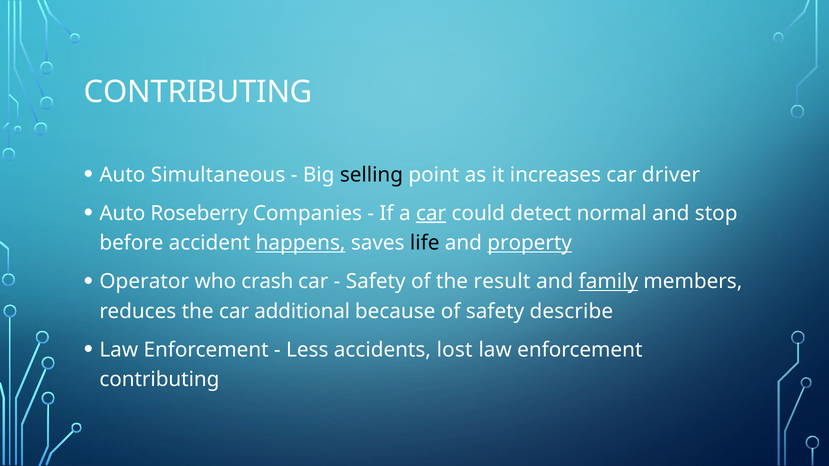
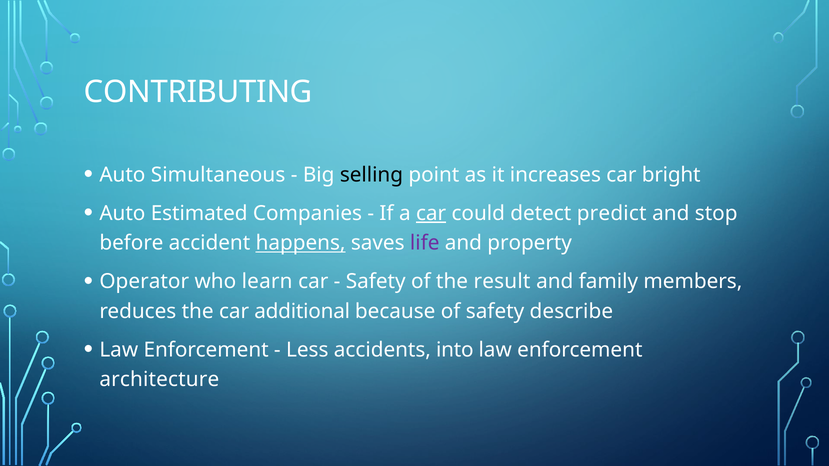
driver: driver -> bright (671, 175)
Roseberry: Roseberry -> Estimated (199, 213)
normal: normal -> predict (612, 213)
life colour: black -> purple (425, 243)
property underline: present -> none (530, 243)
crash: crash -> learn (267, 282)
family underline: present -> none (608, 282)
lost: lost -> into (455, 350)
contributing: contributing -> architecture (159, 380)
